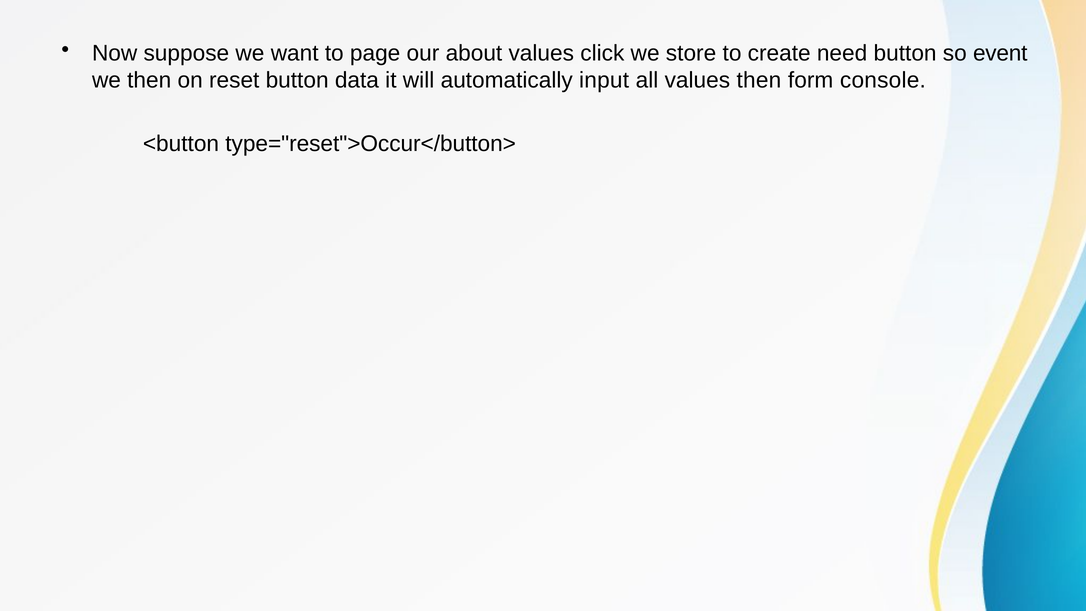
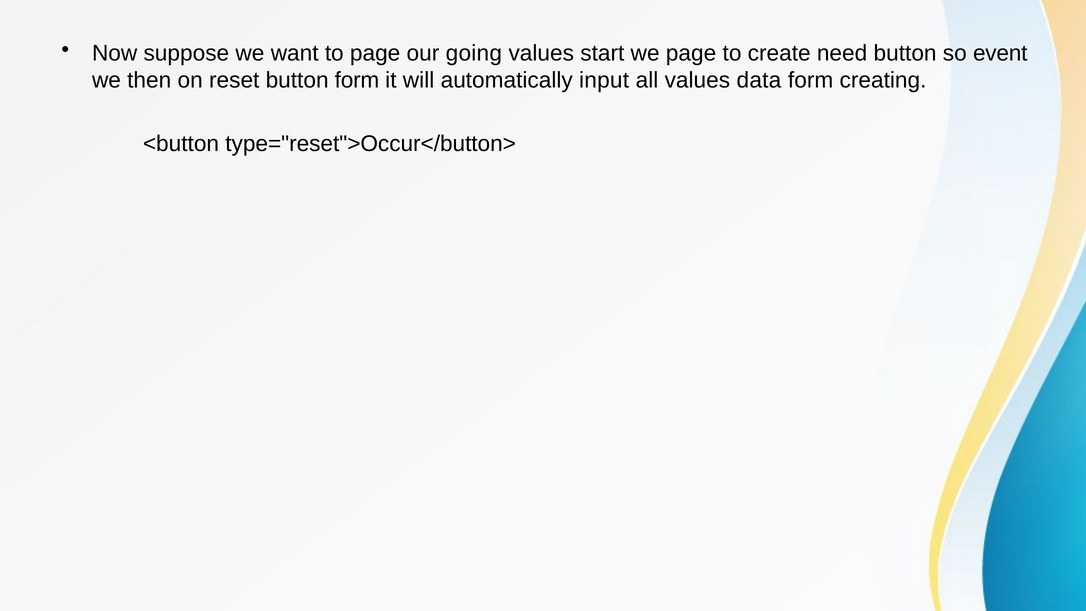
about: about -> going (474, 53)
click: click -> start (602, 53)
we store: store -> page (691, 53)
button data: data -> form (357, 80)
values then: then -> data (759, 80)
console: console -> creating (883, 80)
